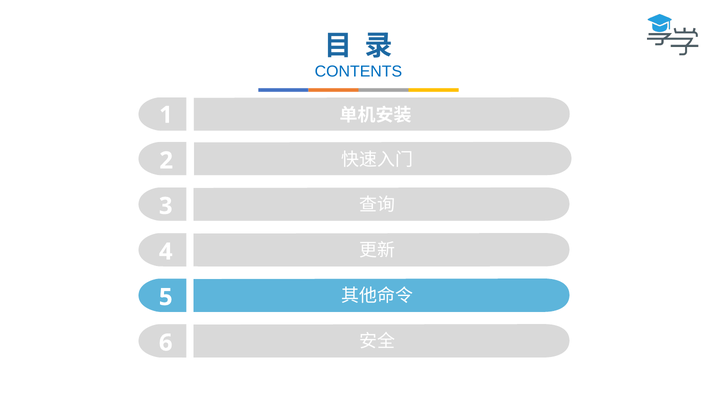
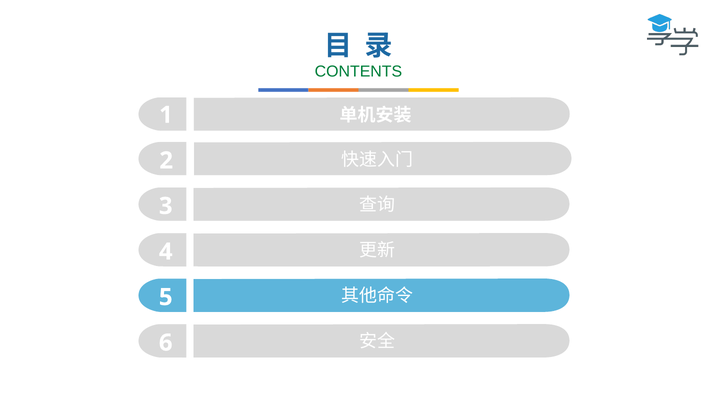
CONTENTS colour: blue -> green (358, 71)
